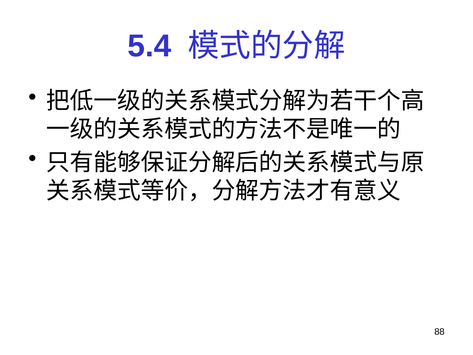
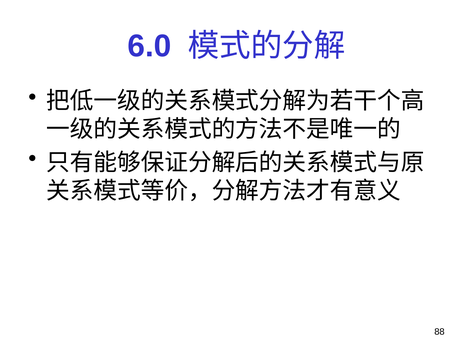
5.4: 5.4 -> 6.0 (149, 46)
